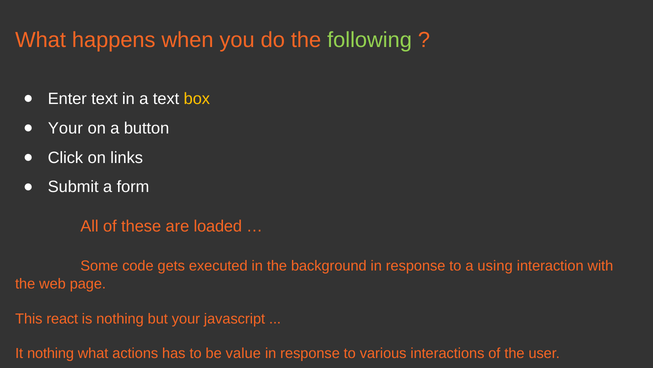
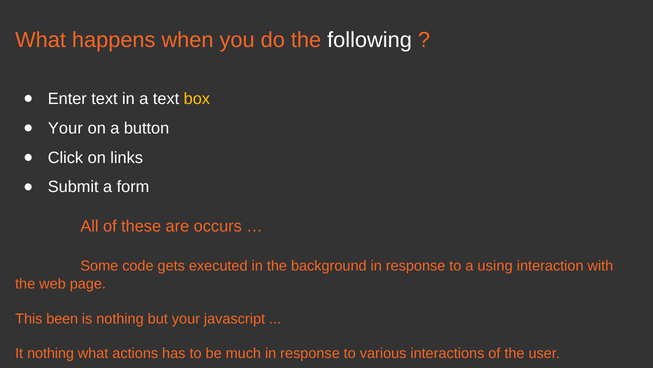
following colour: light green -> white (370, 40)
loaded: loaded -> occurs (218, 226)
react: react -> been (62, 318)
value: value -> much (243, 353)
